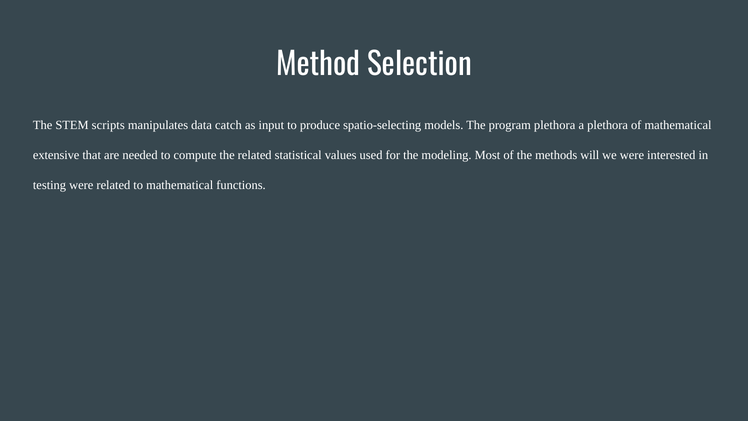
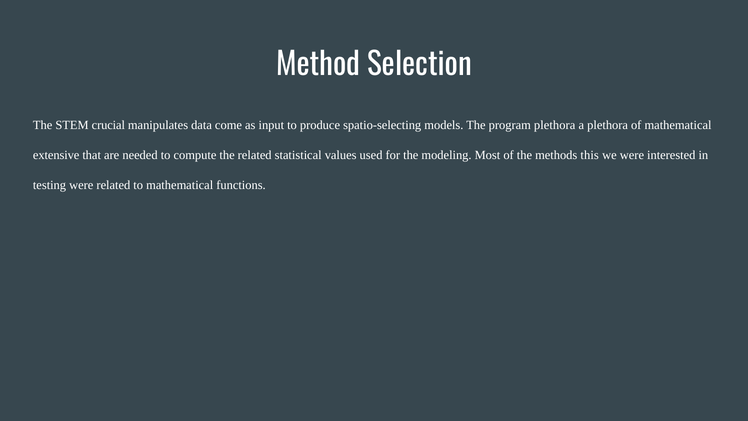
scripts: scripts -> crucial (108, 125)
catch: catch -> come (228, 125)
will: will -> this (590, 155)
